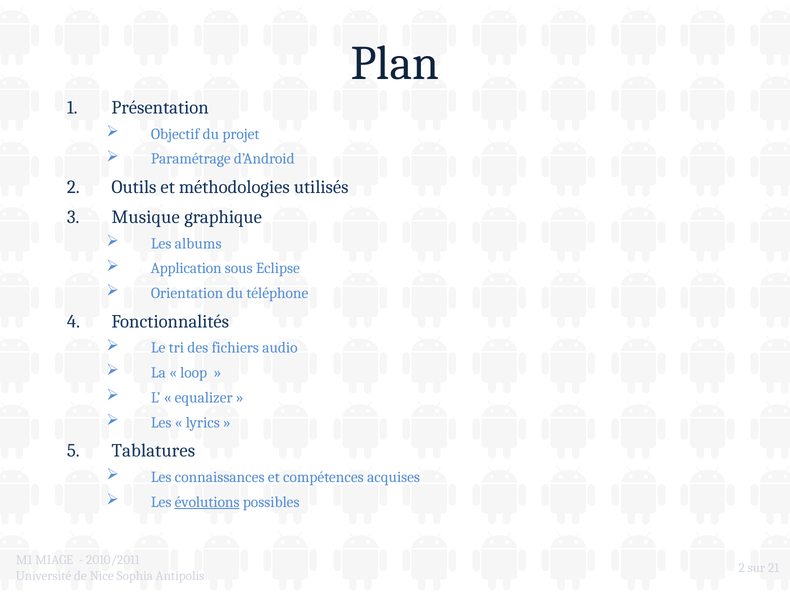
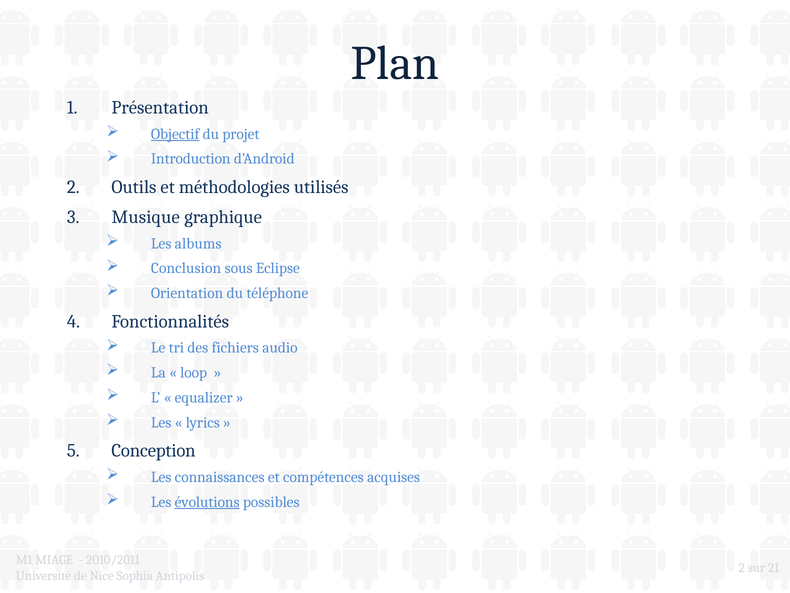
Objectif underline: none -> present (175, 134)
Paramétrage: Paramétrage -> Introduction (191, 159)
Application: Application -> Conclusion (186, 268)
Tablatures: Tablatures -> Conception (154, 450)
